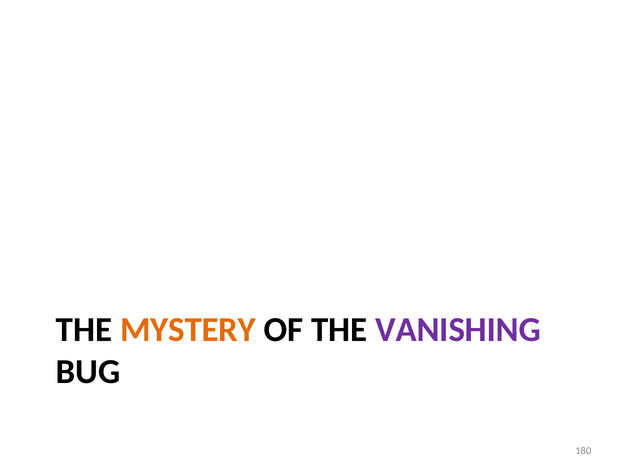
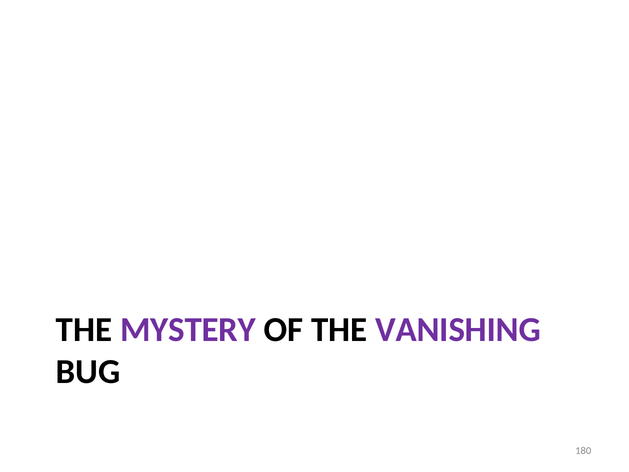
MYSTERY colour: orange -> purple (188, 330)
